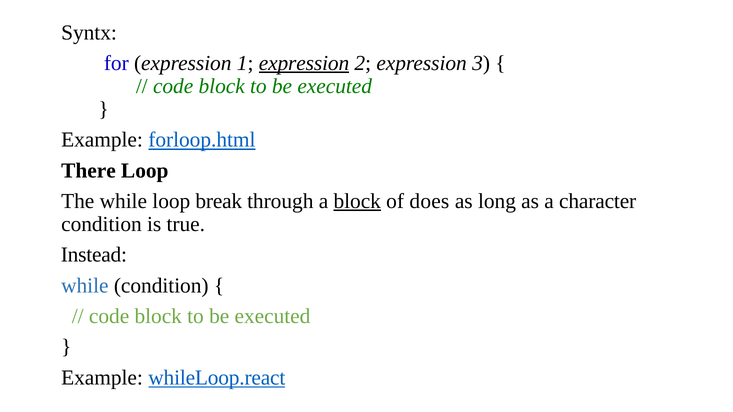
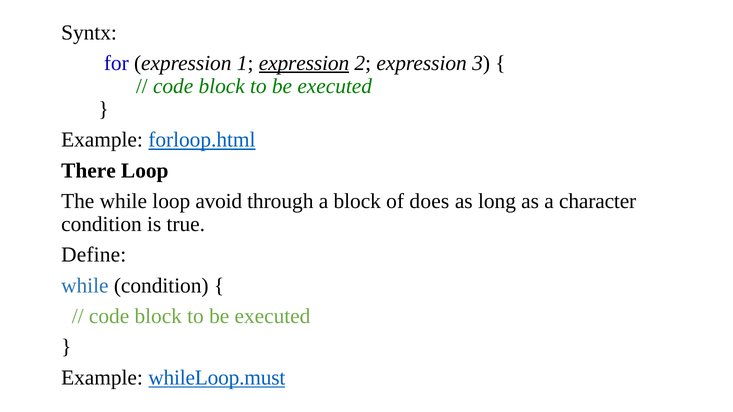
break: break -> avoid (219, 201)
block underline: present -> none (357, 201)
Instead: Instead -> Define (94, 255)
whileLoop.react: whileLoop.react -> whileLoop.must (217, 378)
